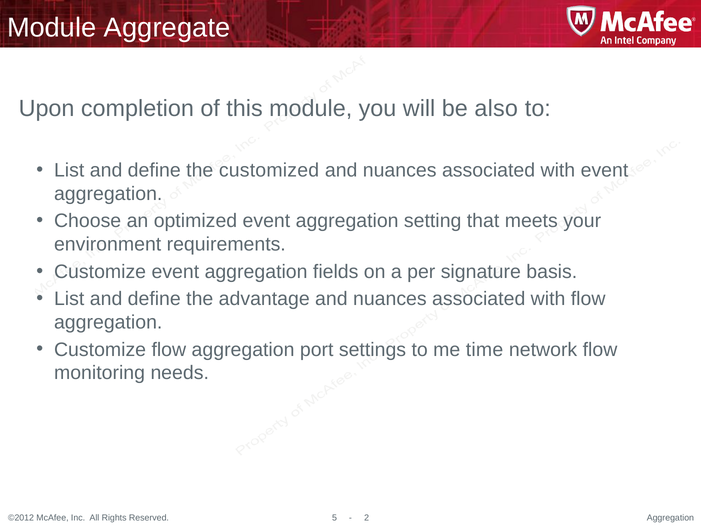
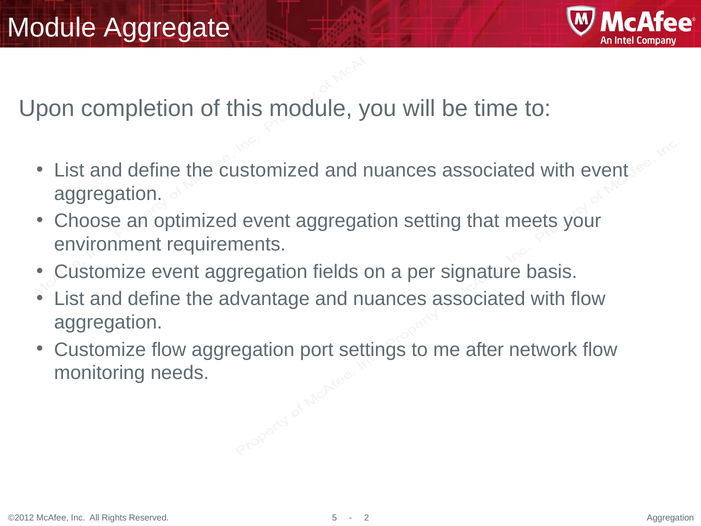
also: also -> time (496, 108)
time: time -> after (485, 349)
